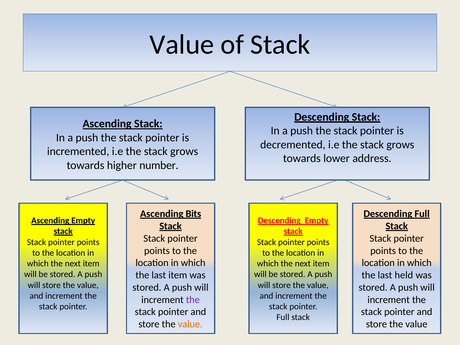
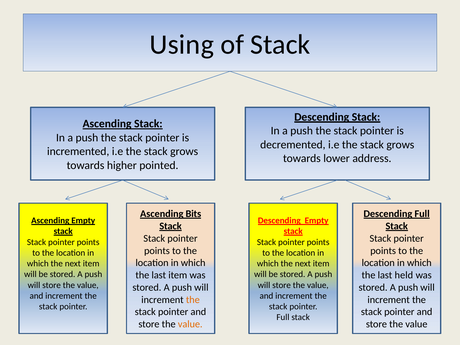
Value: Value -> Using (182, 45)
number: number -> pointed (159, 165)
the colour: purple -> orange (193, 300)
